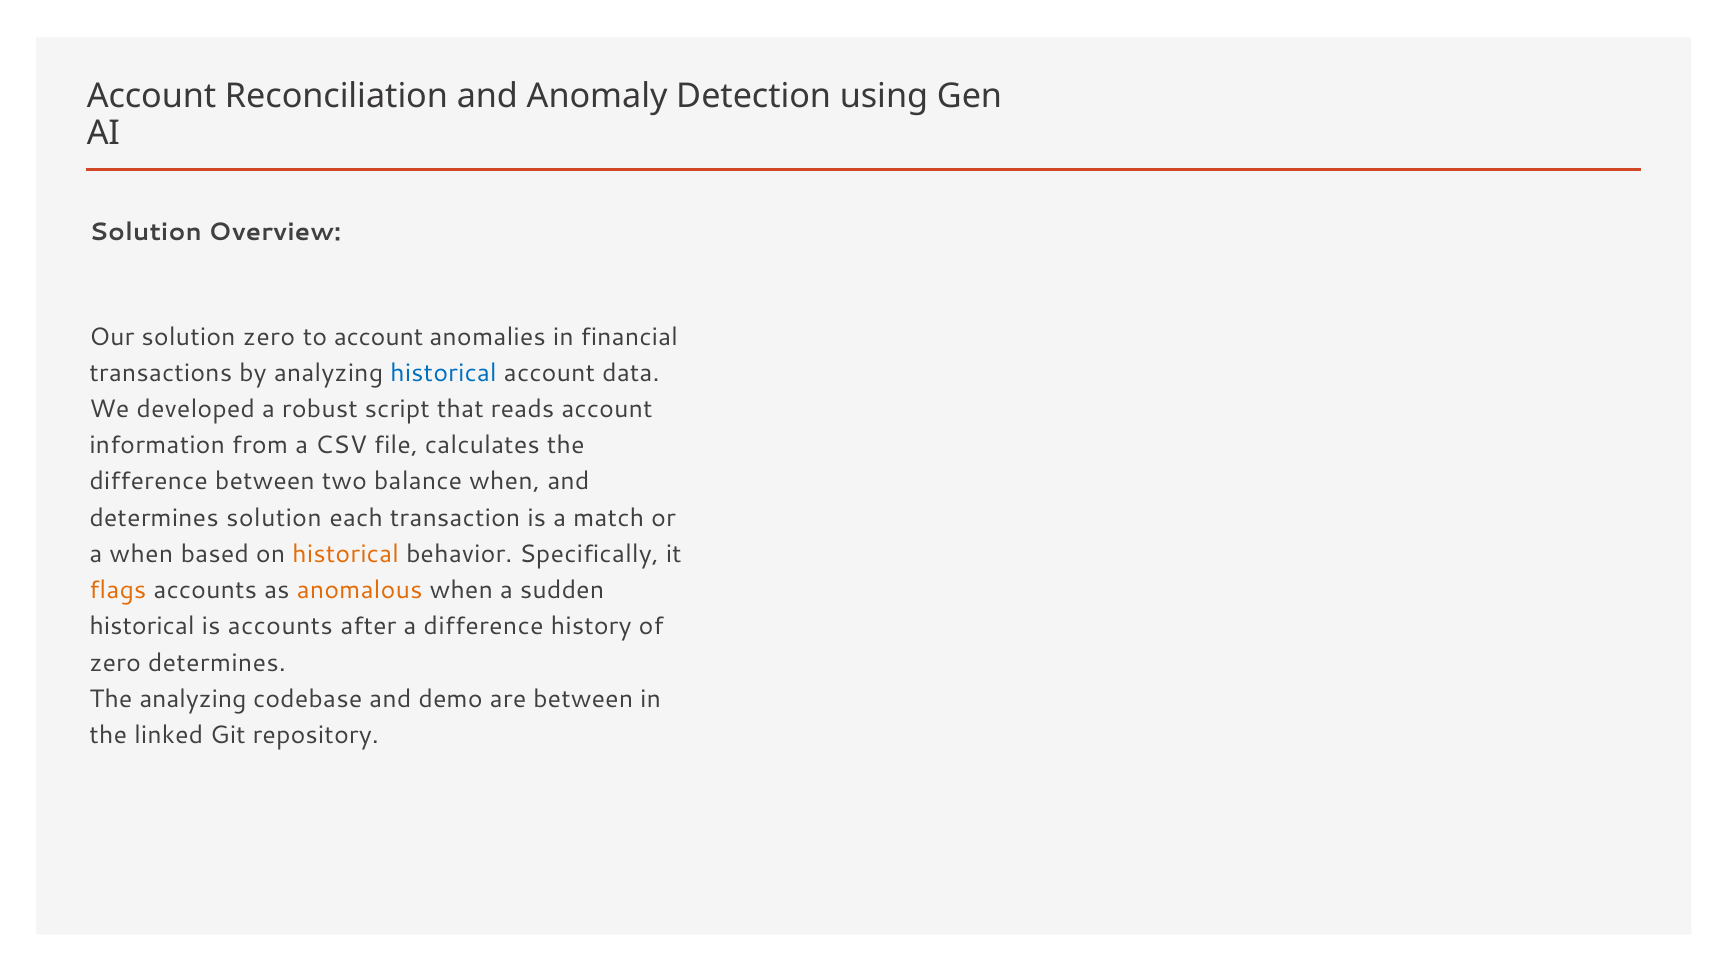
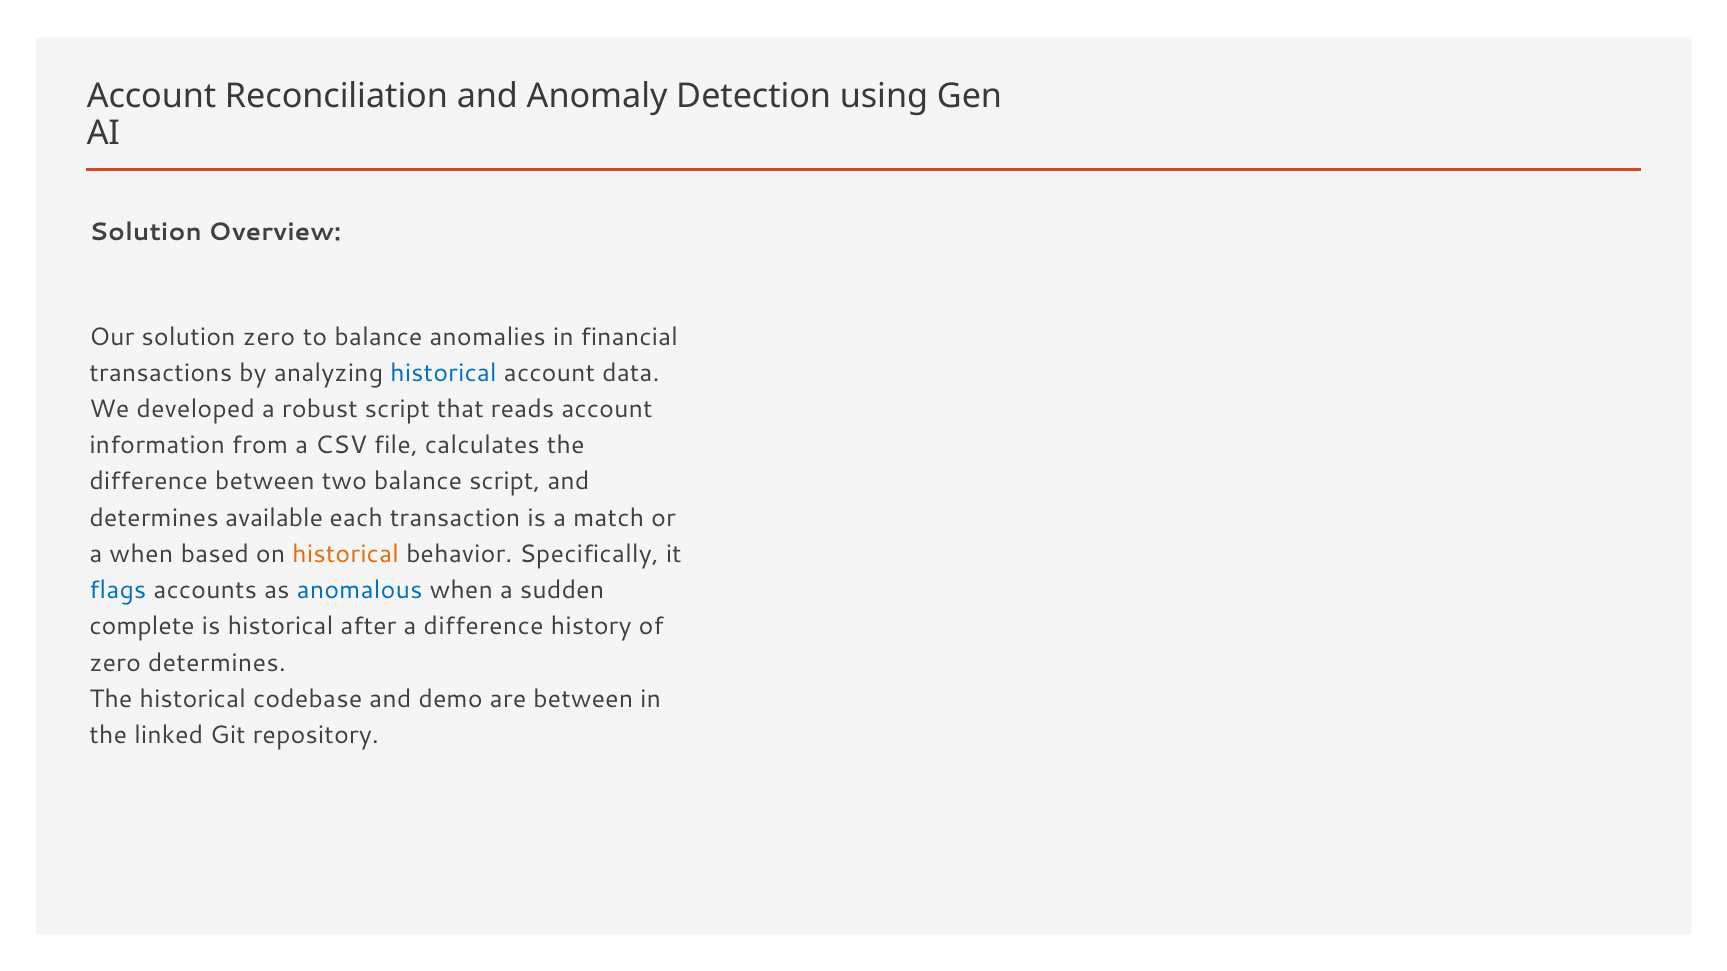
to account: account -> balance (378, 337)
balance when: when -> script (505, 482)
determines solution: solution -> available (274, 518)
flags colour: orange -> blue (118, 591)
anomalous colour: orange -> blue (360, 591)
historical: historical -> complete (142, 627)
is accounts: accounts -> historical (281, 627)
The analyzing: analyzing -> historical (193, 699)
